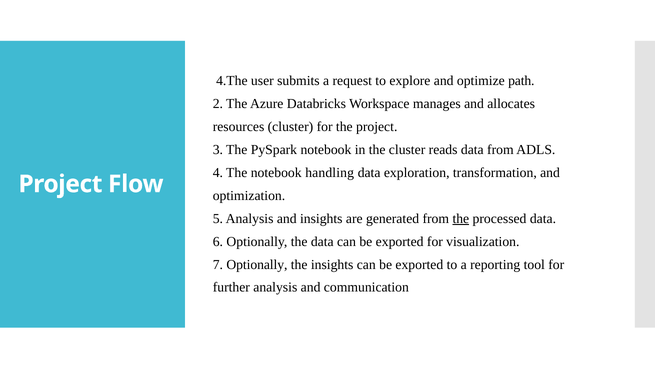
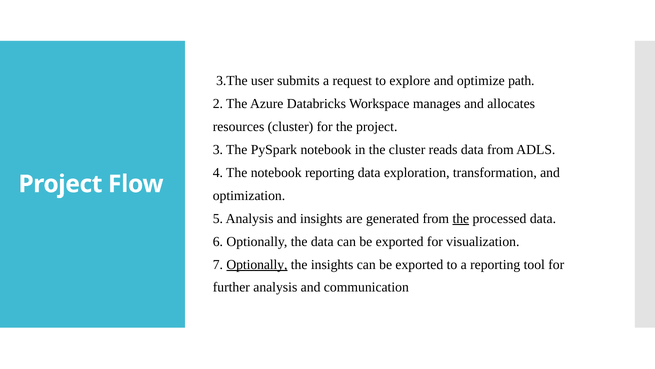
4.The: 4.The -> 3.The (232, 81)
notebook handling: handling -> reporting (330, 172)
Optionally underline: none -> present (257, 264)
